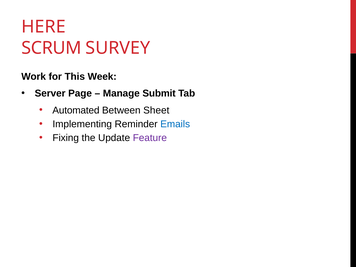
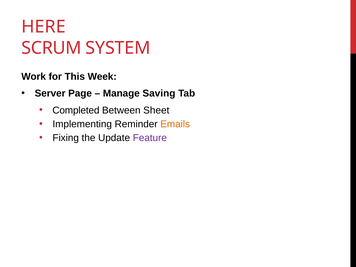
SURVEY: SURVEY -> SYSTEM (118, 48)
Submit: Submit -> Saving (159, 93)
Automated: Automated -> Completed (76, 110)
Emails colour: blue -> orange (175, 124)
